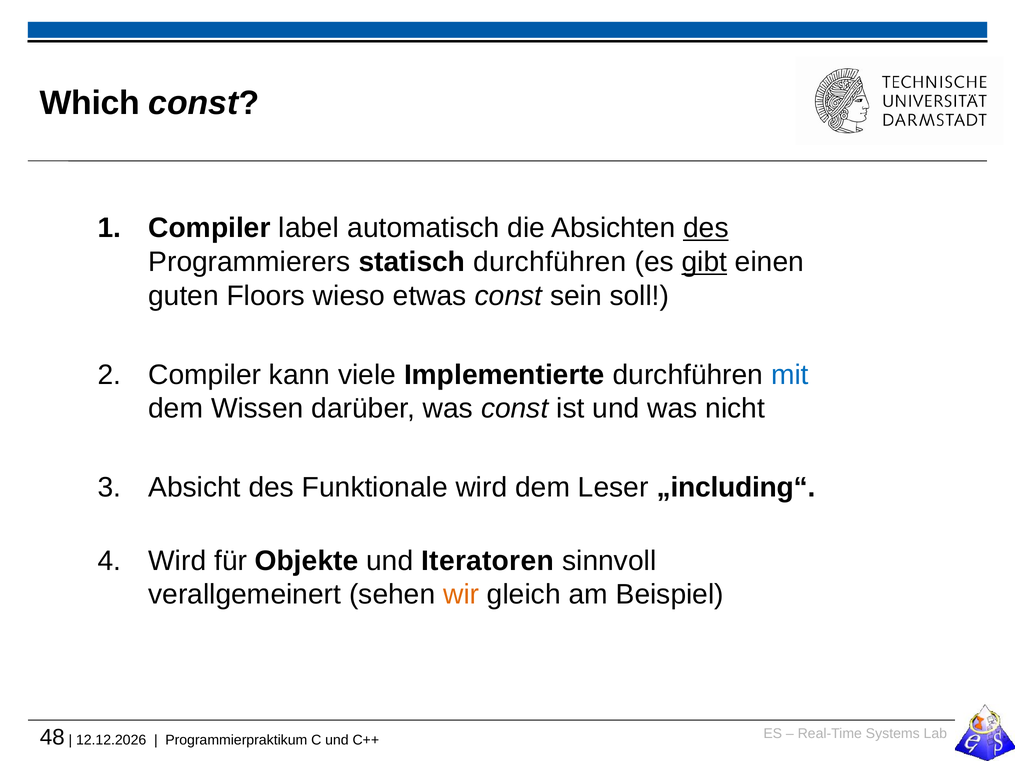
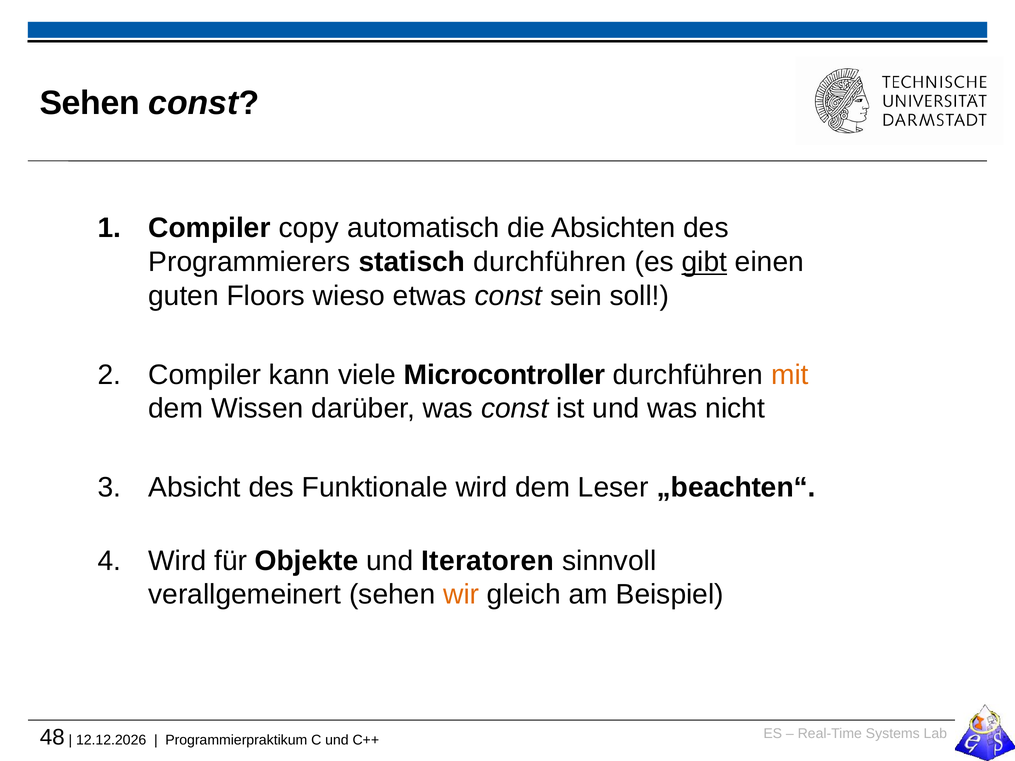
Which: Which -> Sehen (90, 103)
label: label -> copy (309, 228)
des underline: present -> none (706, 228)
Implementierte: Implementierte -> Microcontroller (505, 375)
mit colour: blue -> orange (790, 375)
„including“: „including“ -> „beachten“ (736, 488)
